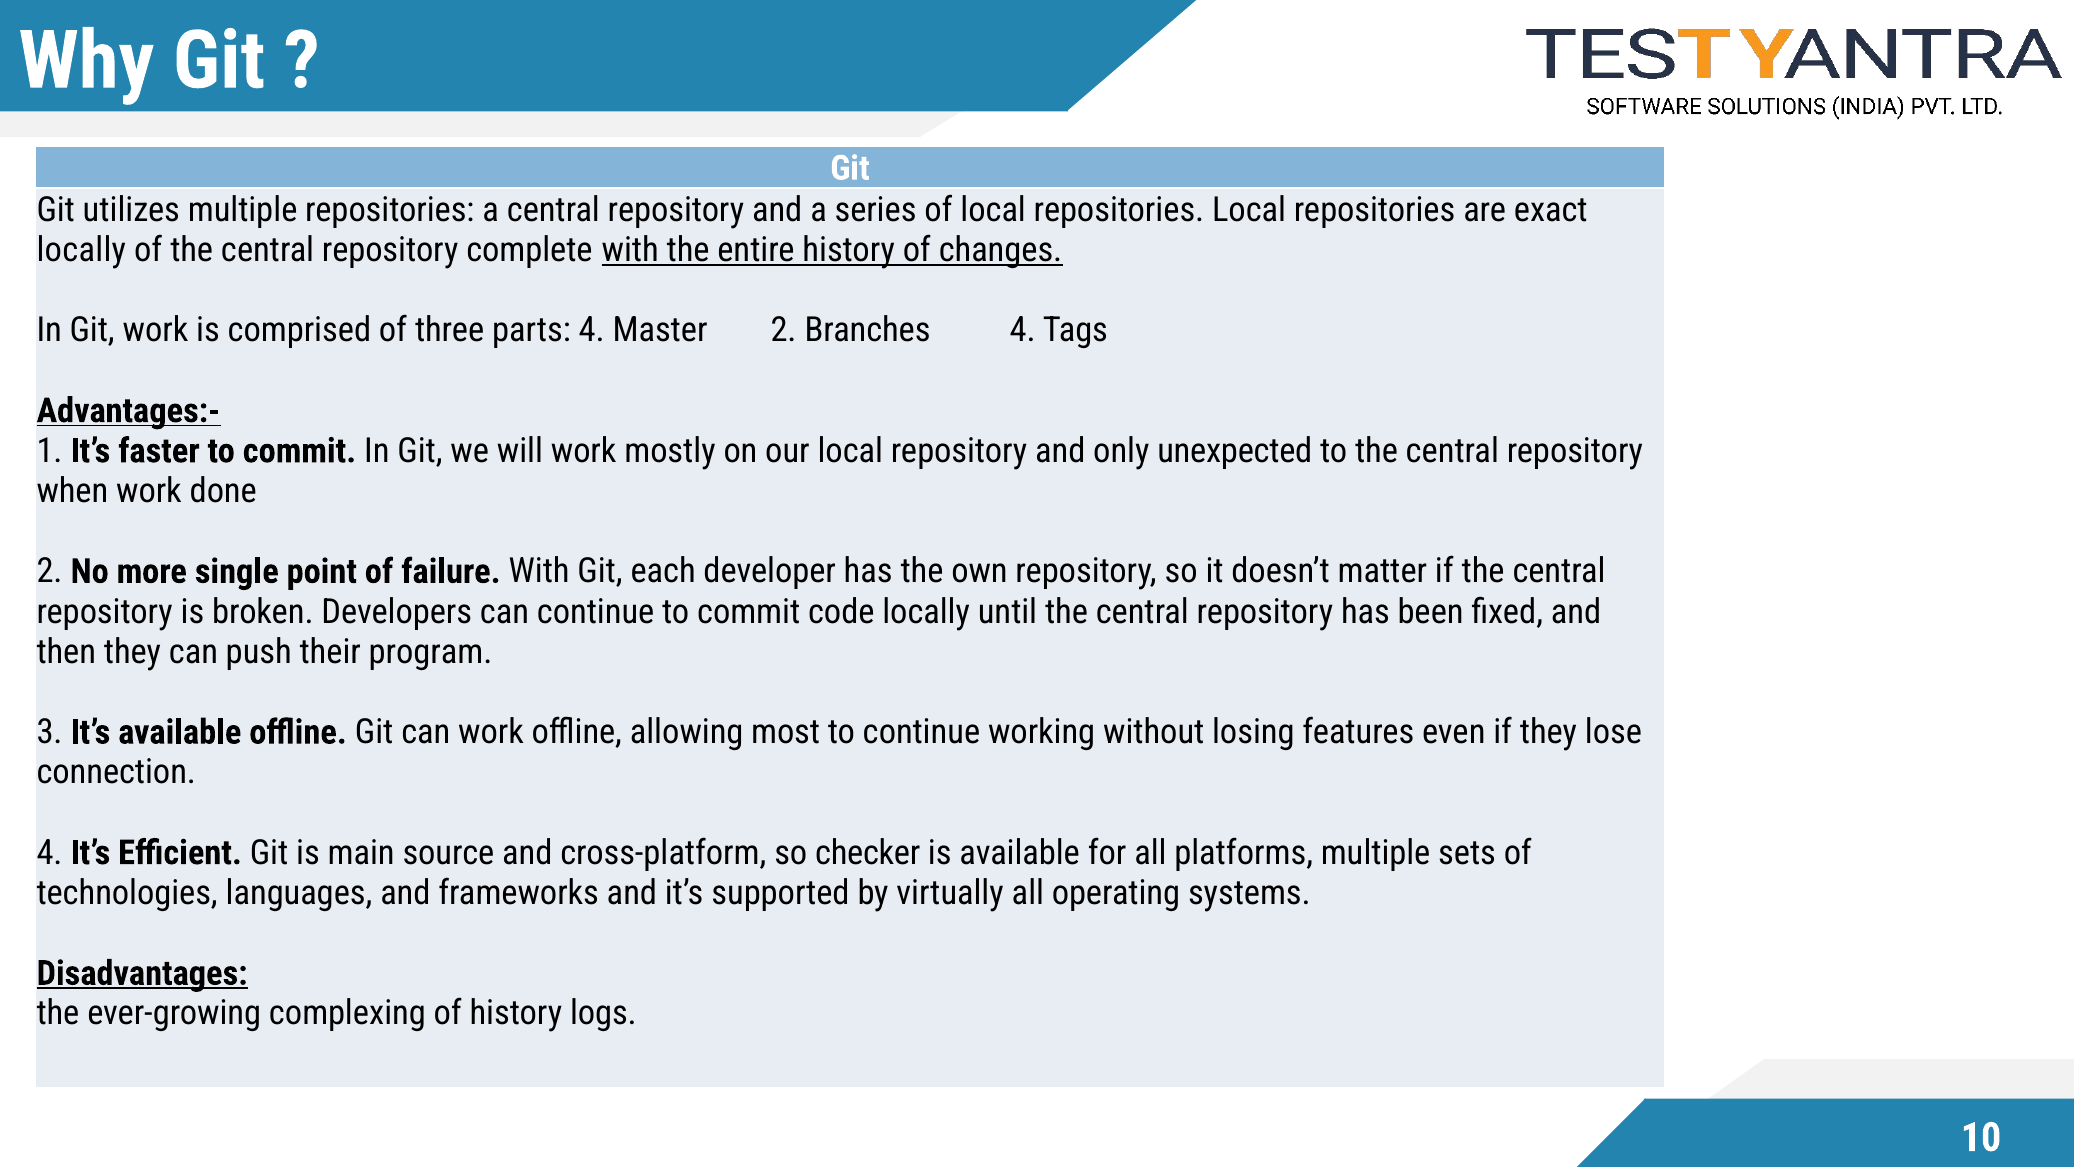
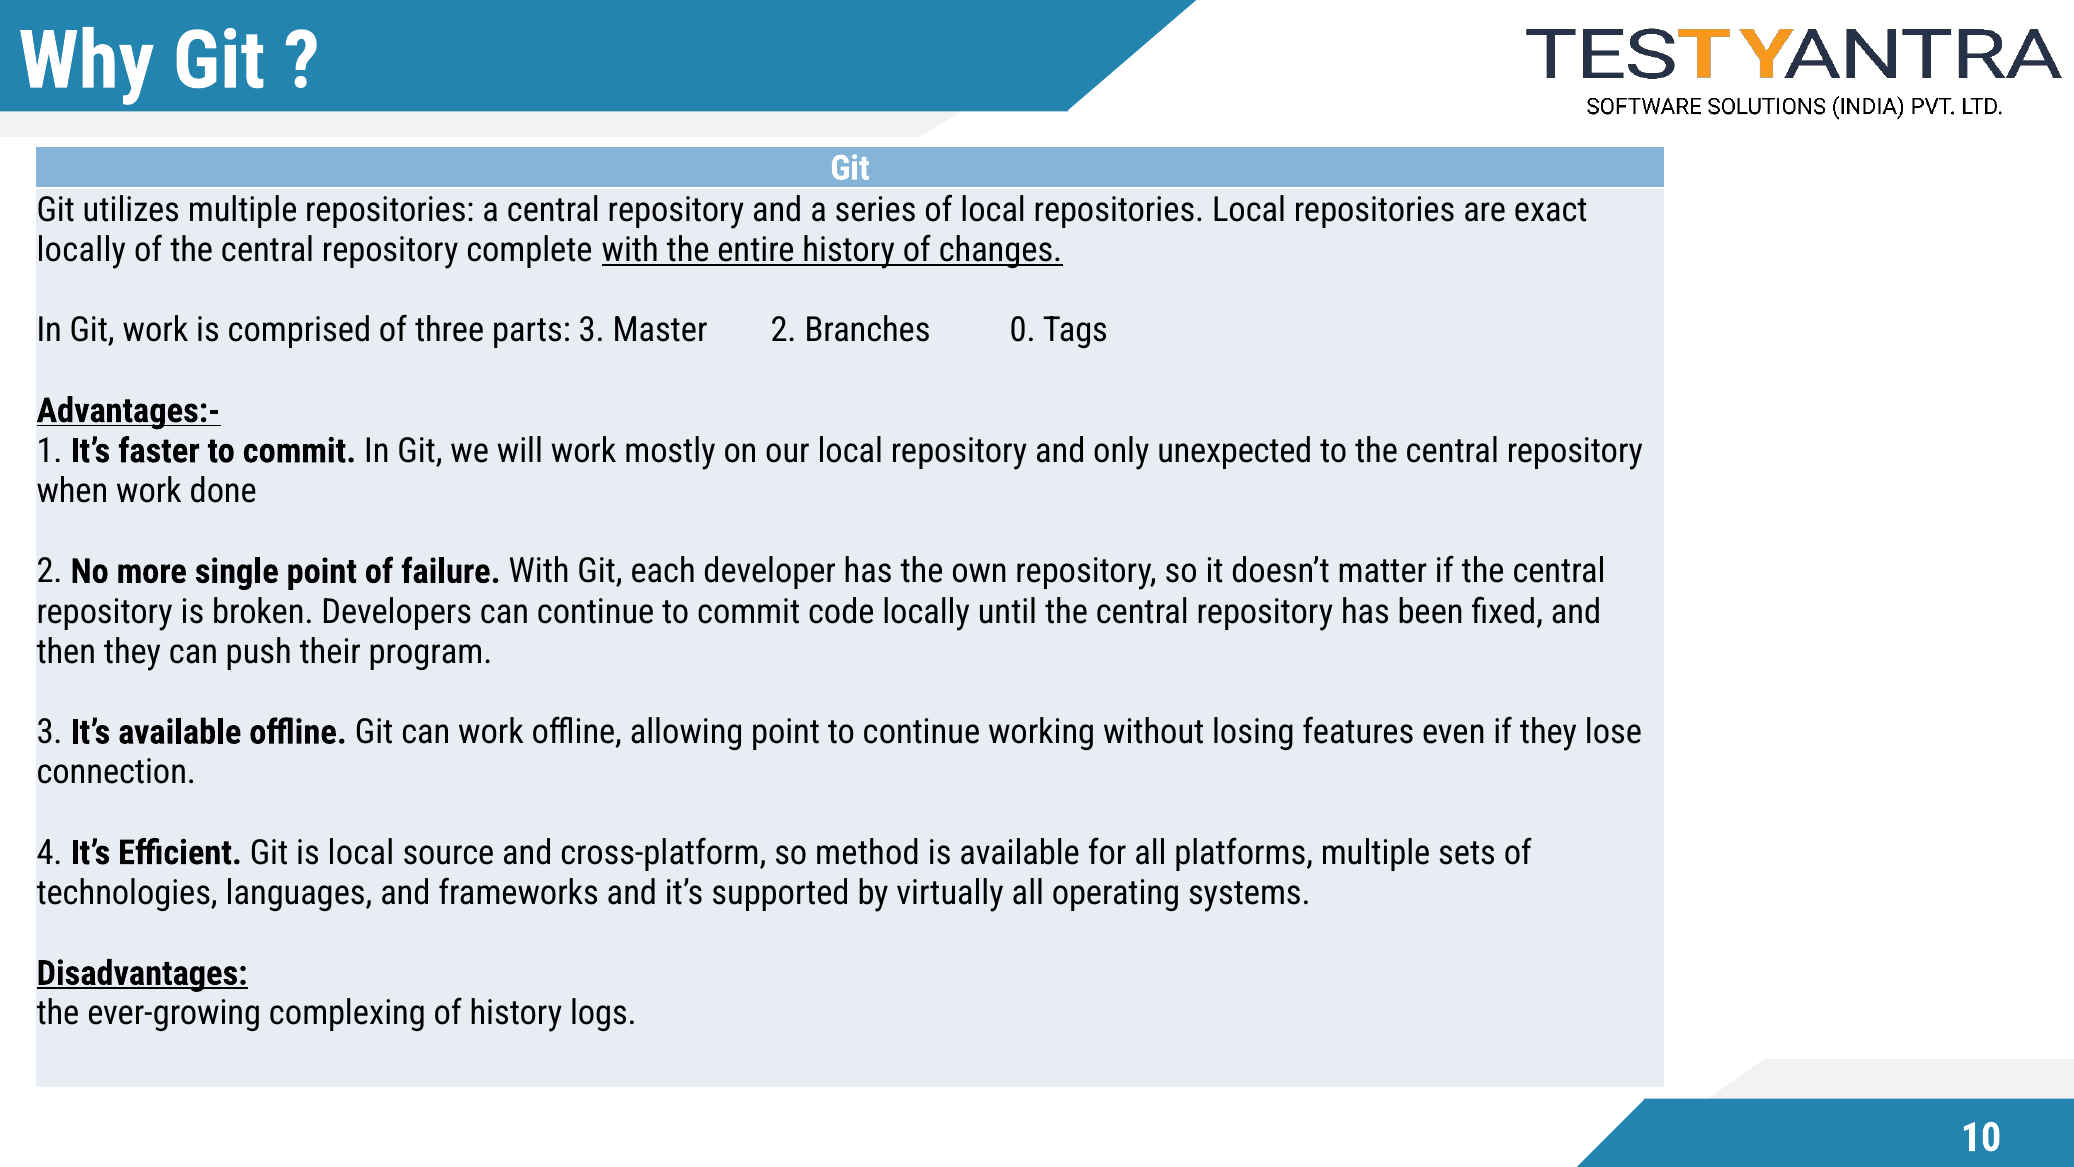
parts 4: 4 -> 3 (592, 330)
Branches 4: 4 -> 0 (1023, 330)
allowing most: most -> point (786, 732)
is main: main -> local (361, 853)
checker: checker -> method (867, 853)
